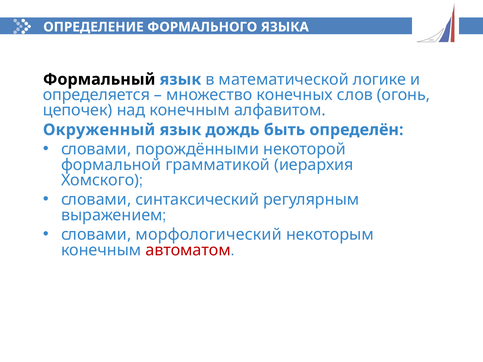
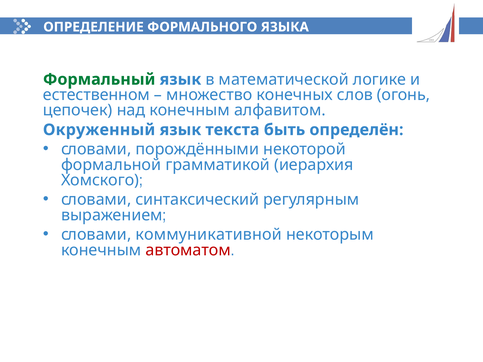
Формальный colour: black -> green (99, 79)
определяется: определяется -> естественном (96, 95)
дождь: дождь -> текста (232, 130)
морфологический: морфологический -> коммуникативной (209, 235)
